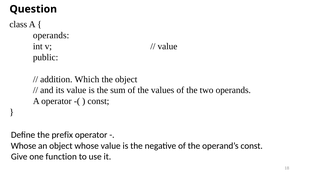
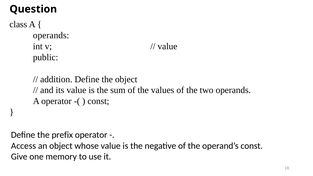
addition Which: Which -> Define (87, 79)
Whose: Whose -> Access (23, 146)
function: function -> memory (61, 157)
